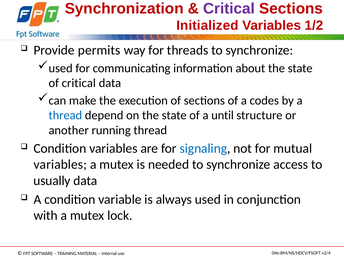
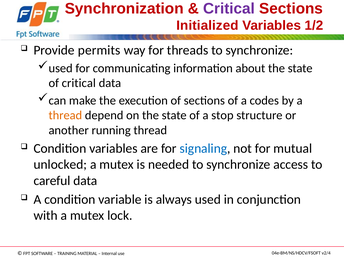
thread colour: blue -> orange (65, 115)
until: until -> stop (222, 115)
variables: variables -> unlocked (60, 165)
usually: usually -> careful (52, 181)
